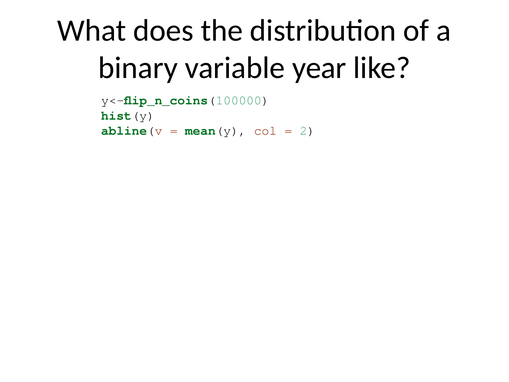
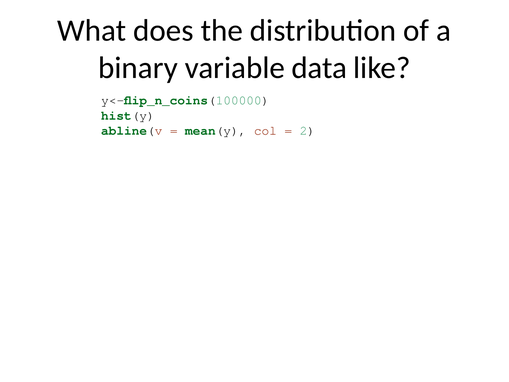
year: year -> data (319, 68)
